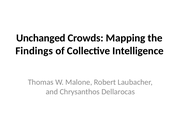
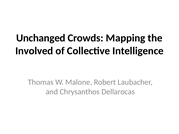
Findings: Findings -> Involved (34, 51)
